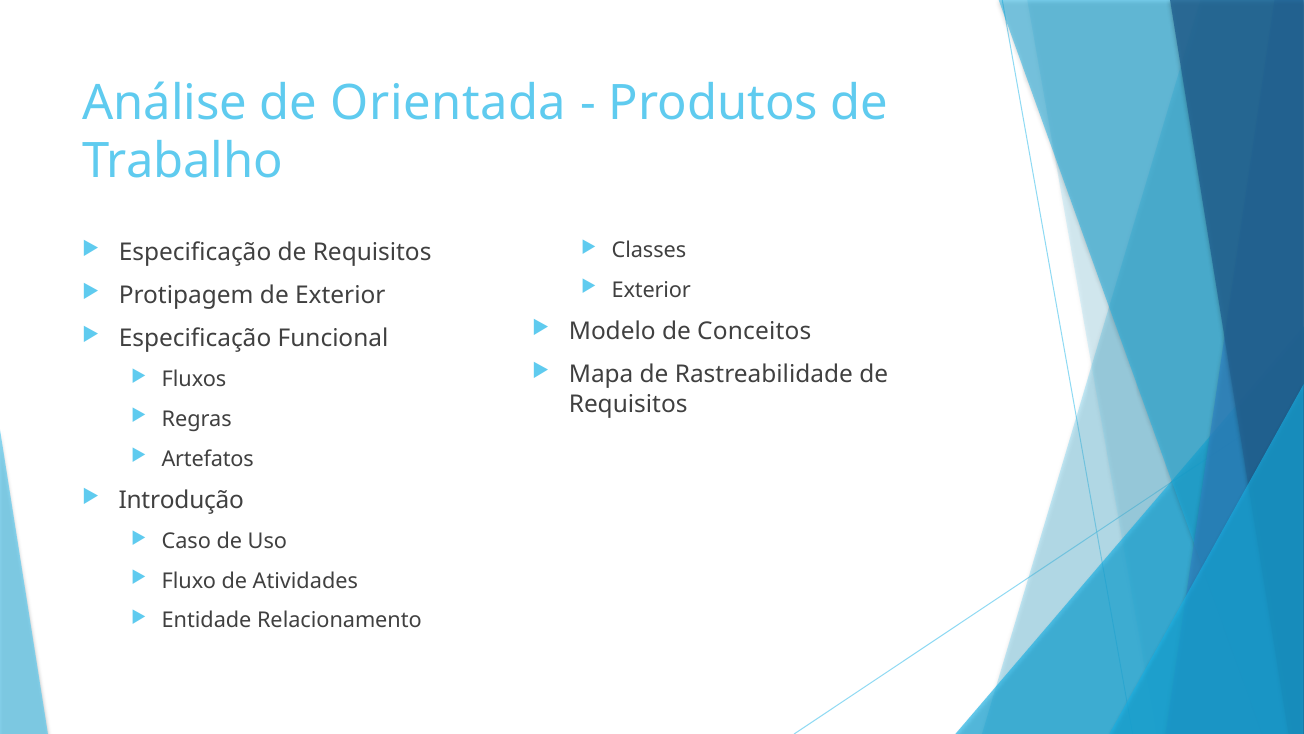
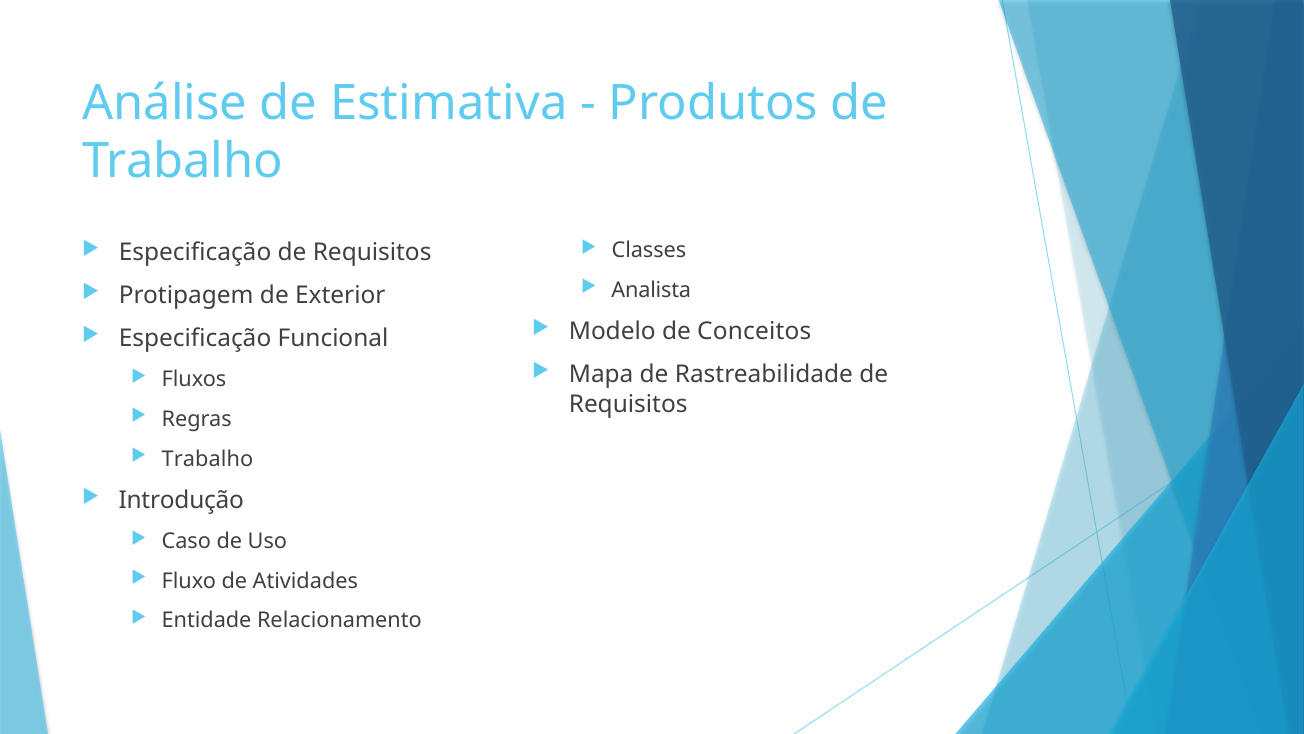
Orientada: Orientada -> Estimativa (449, 103)
Exterior: Exterior -> Analista (651, 290)
Artefatos: Artefatos -> Trabalho (207, 459)
